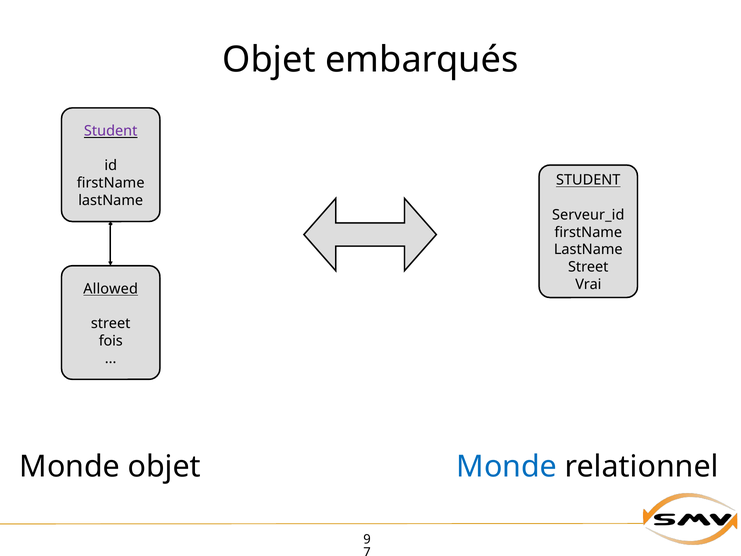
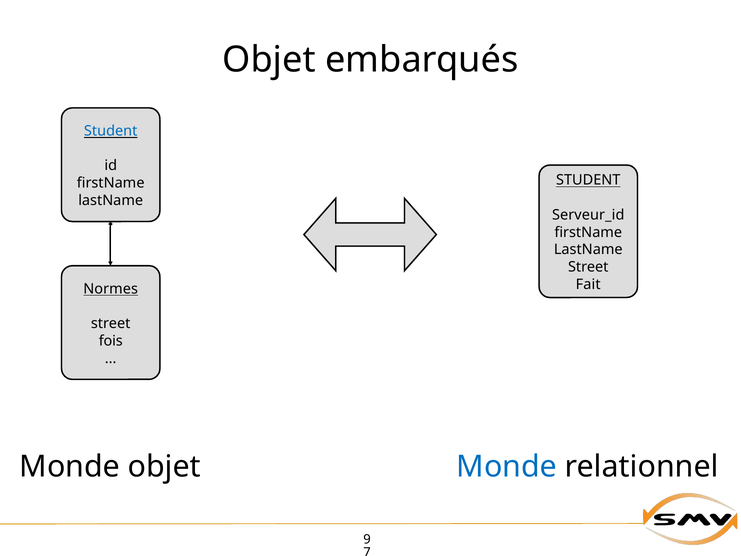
Student colour: purple -> blue (111, 131)
Vrai: Vrai -> Fait (588, 284)
Allowed: Allowed -> Normes (111, 289)
